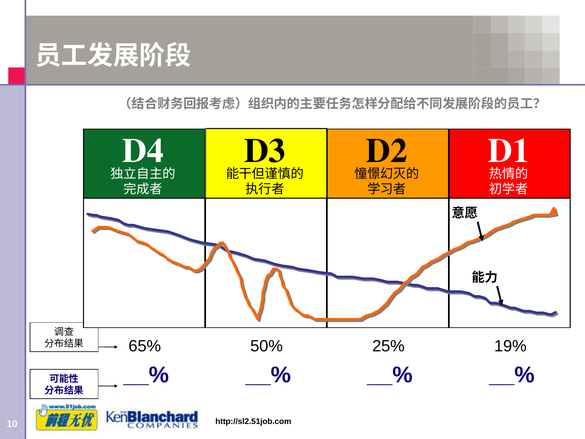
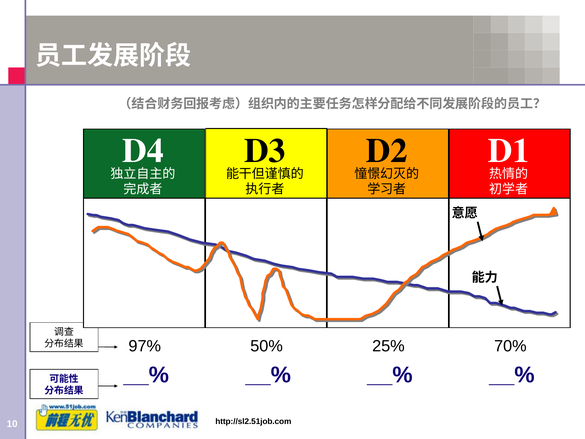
65%: 65% -> 97% (145, 346)
19%: 19% -> 70% (510, 346)
